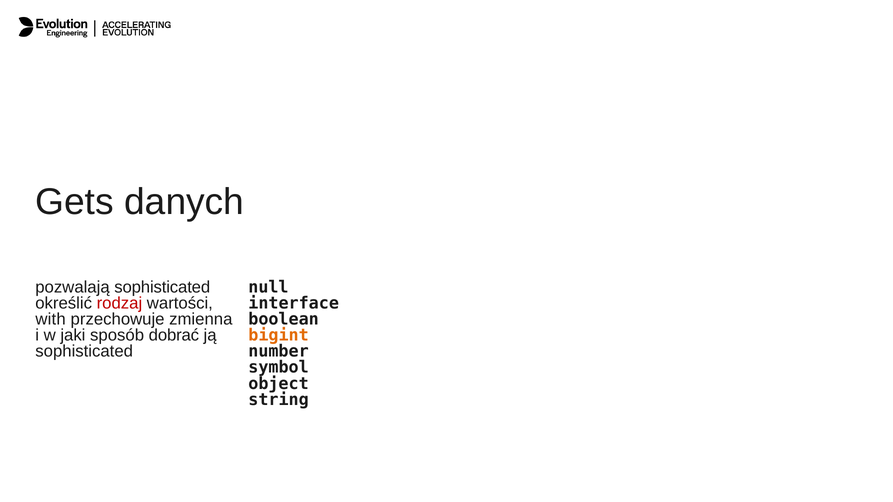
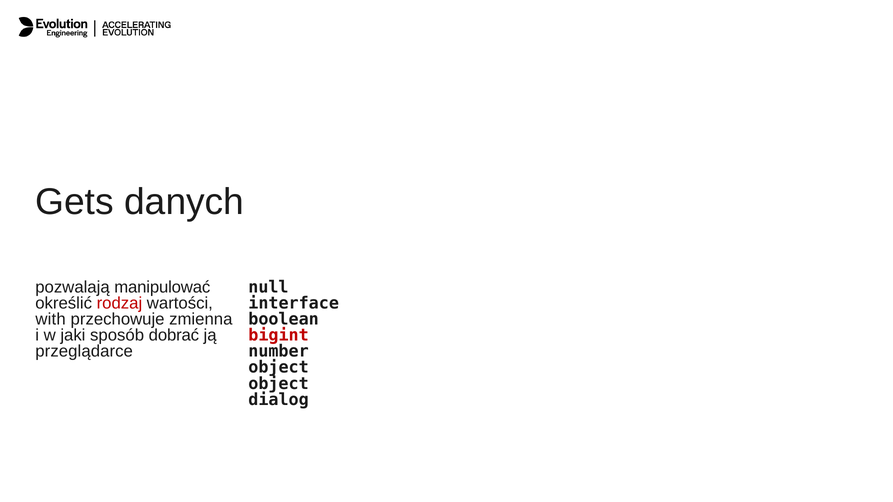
pozwalają sophisticated: sophisticated -> manipulować (162, 287)
bigint colour: orange -> red (279, 335)
sophisticated: sophisticated -> przeglądarce (84, 352)
symbol: symbol -> object (279, 368)
string: string -> dialog (279, 400)
